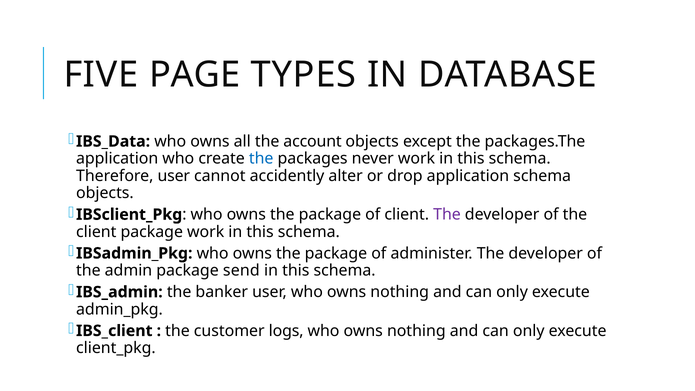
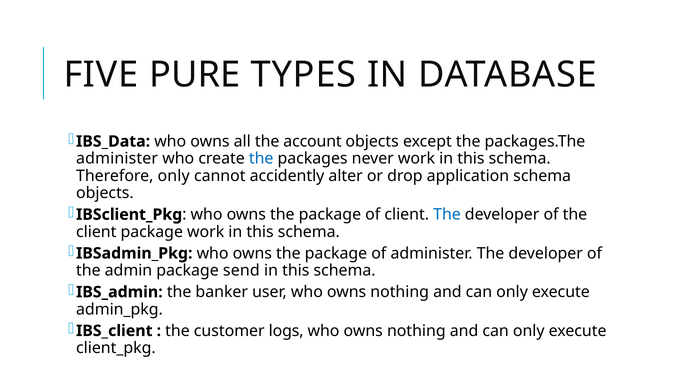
PAGE: PAGE -> PURE (195, 75)
application: application -> administer (117, 159)
Therefore user: user -> only (174, 176)
The colour: purple -> blue (447, 215)
